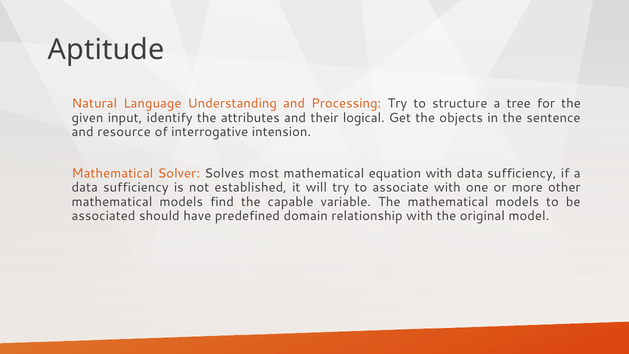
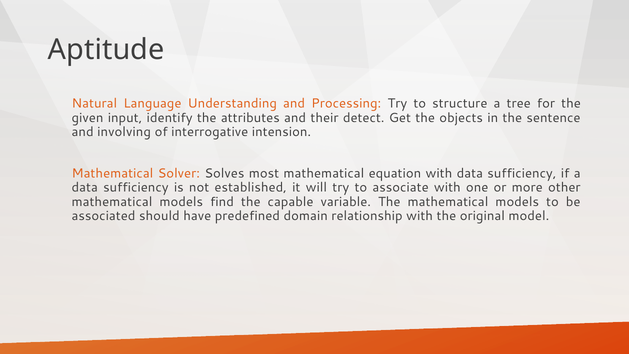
logical: logical -> detect (364, 118)
resource: resource -> involving (124, 132)
